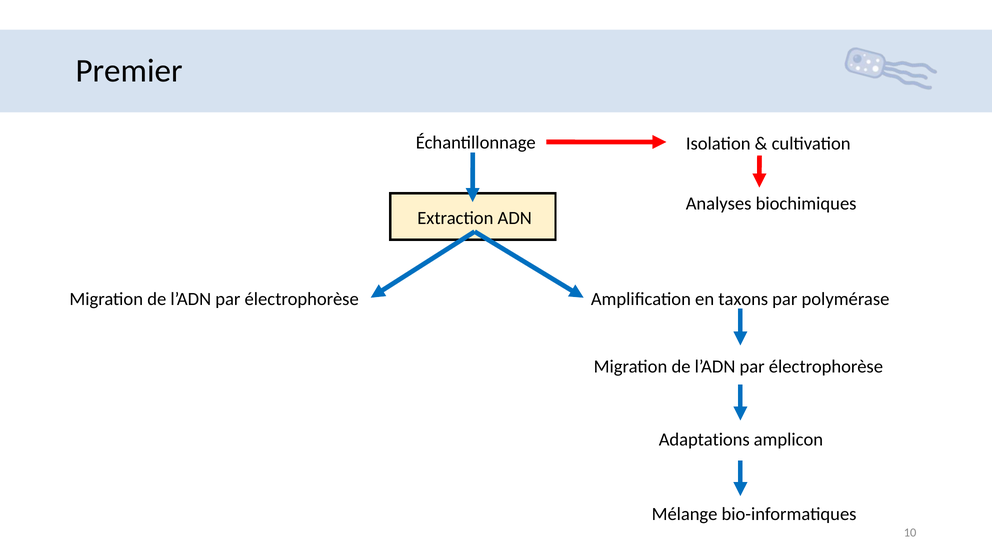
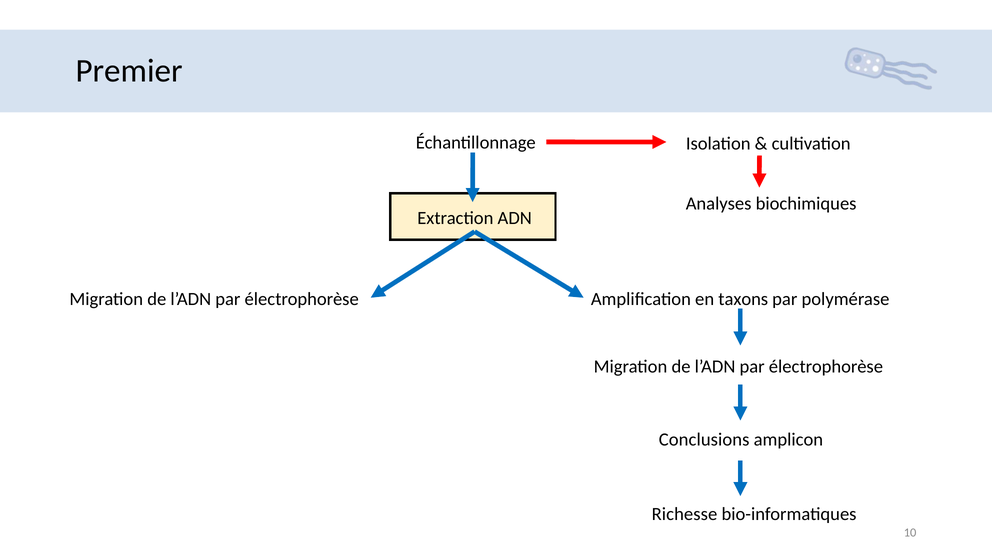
Adaptations: Adaptations -> Conclusions (704, 440)
Mélange: Mélange -> Richesse (684, 514)
